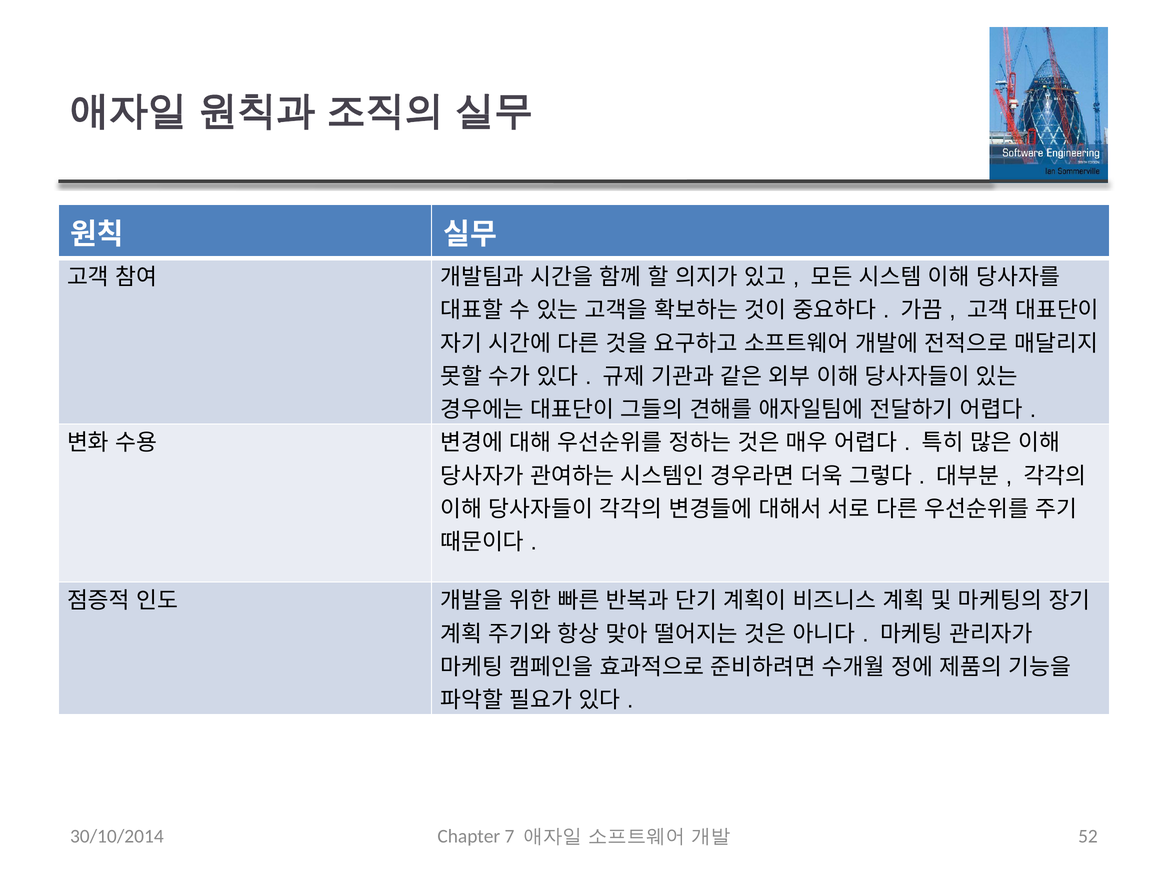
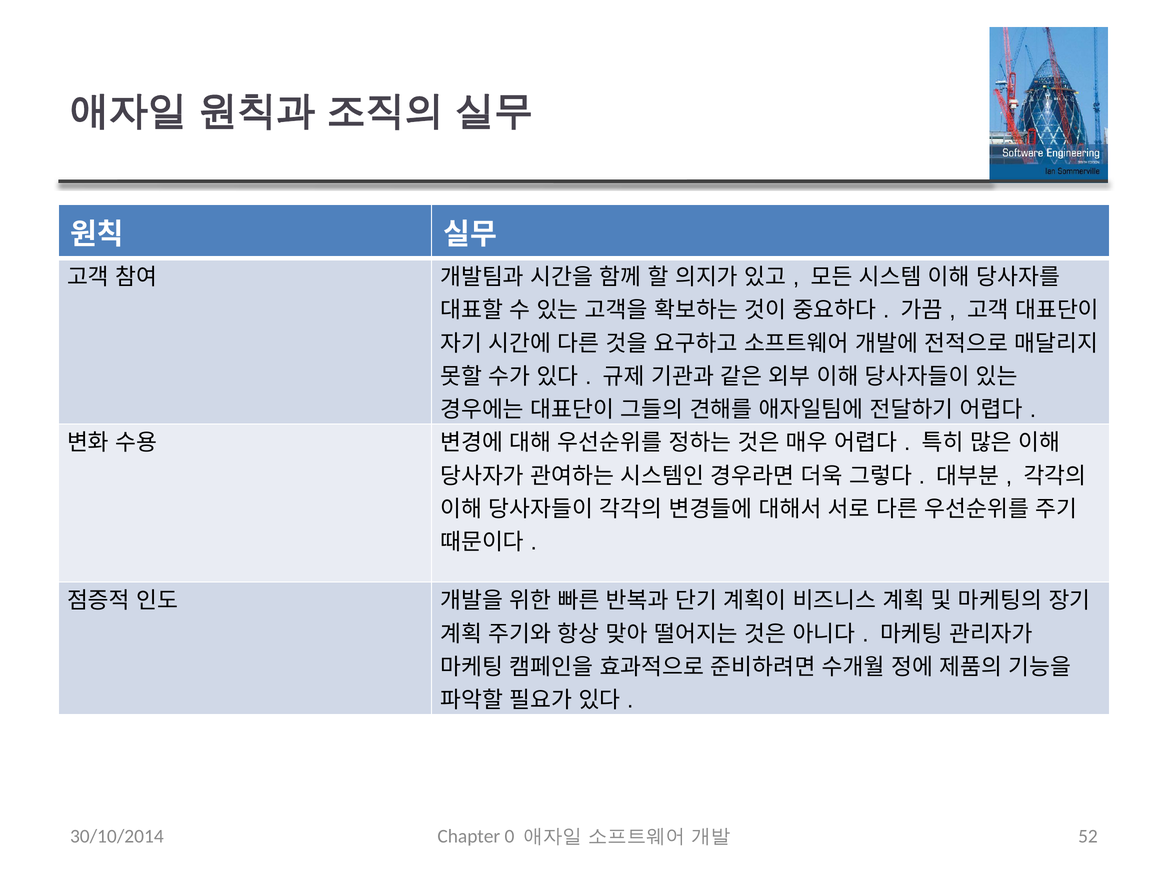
7: 7 -> 0 (509, 837)
